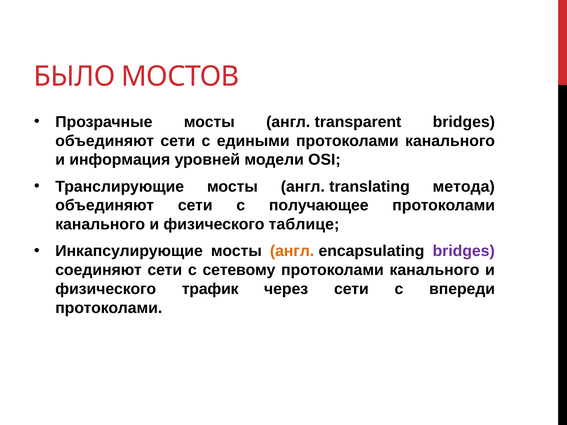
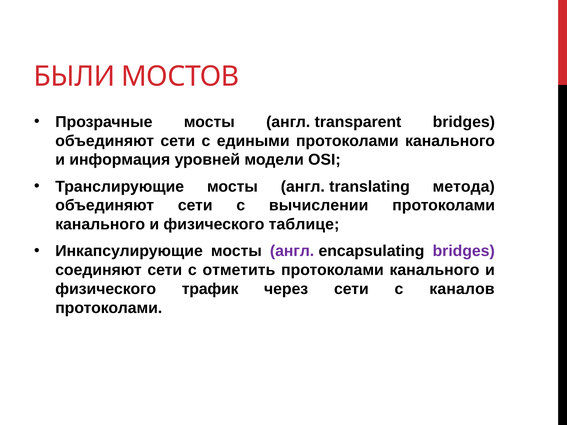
БЫЛО: БЫЛО -> БЫЛИ (74, 77)
получающее: получающее -> вычислении (319, 206)
англ colour: orange -> purple (292, 251)
сетевому: сетевому -> отметить (239, 270)
впереди: впереди -> каналов (462, 289)
